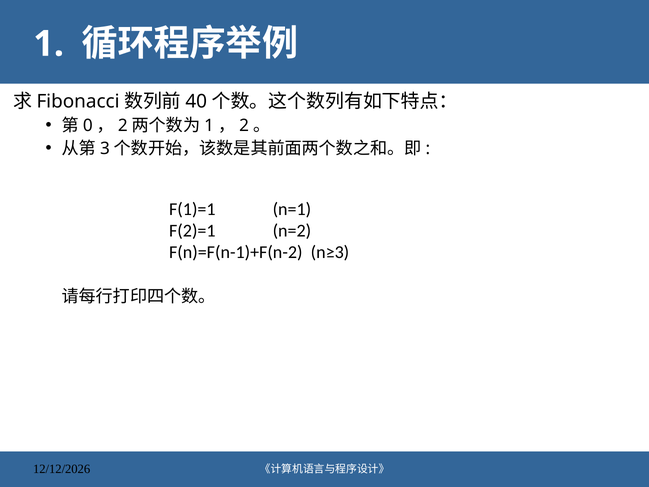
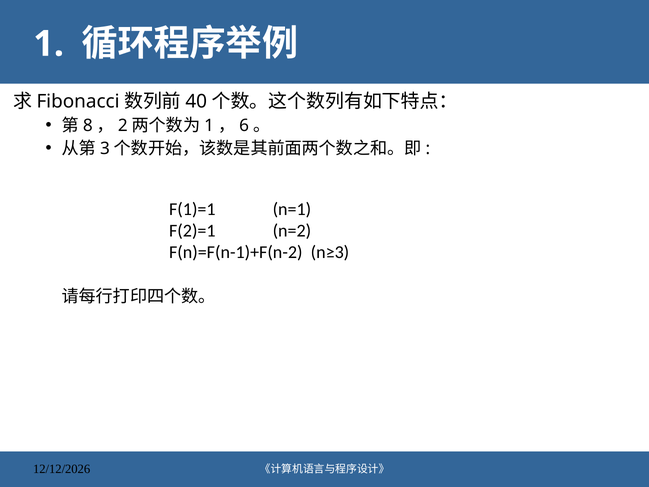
0: 0 -> 8 (88, 125)
2: 2 -> 6 (244, 125)
